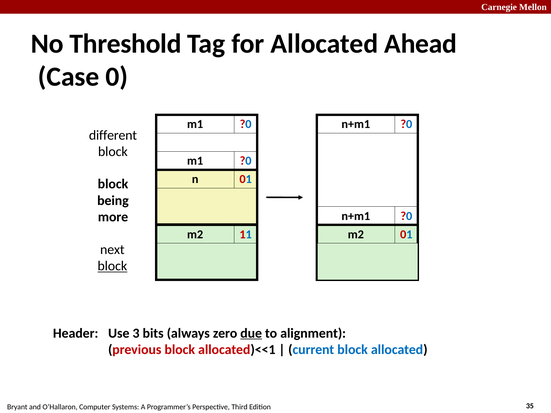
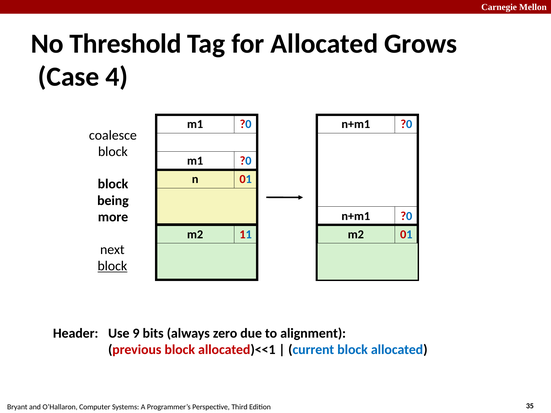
Ahead: Ahead -> Grows (421, 44)
0: 0 -> 4 (117, 77)
different: different -> coalesce (113, 135)
3: 3 -> 9 (136, 333)
due underline: present -> none (251, 333)
